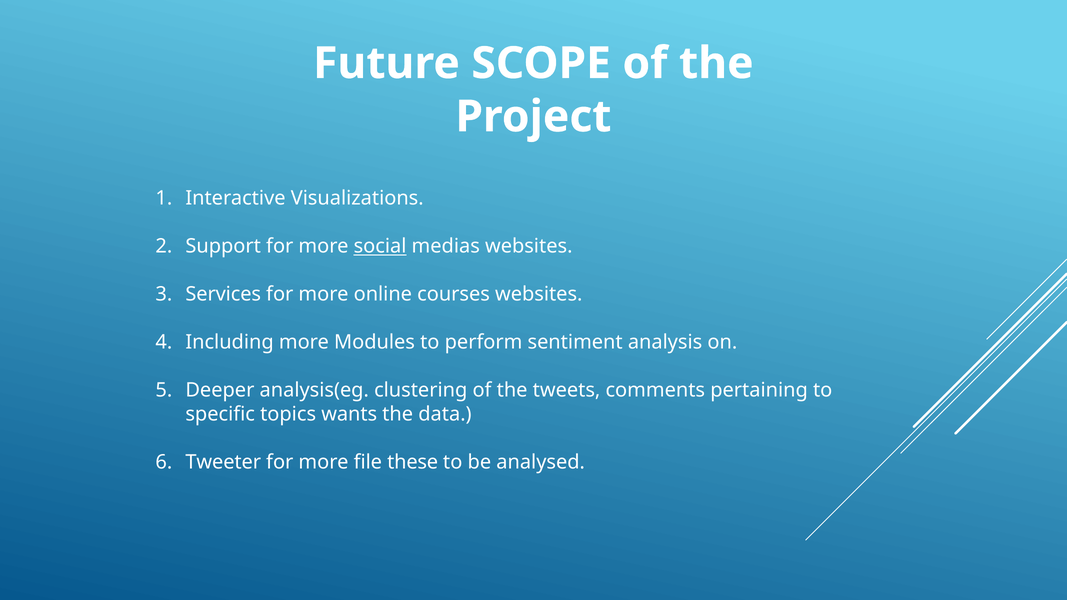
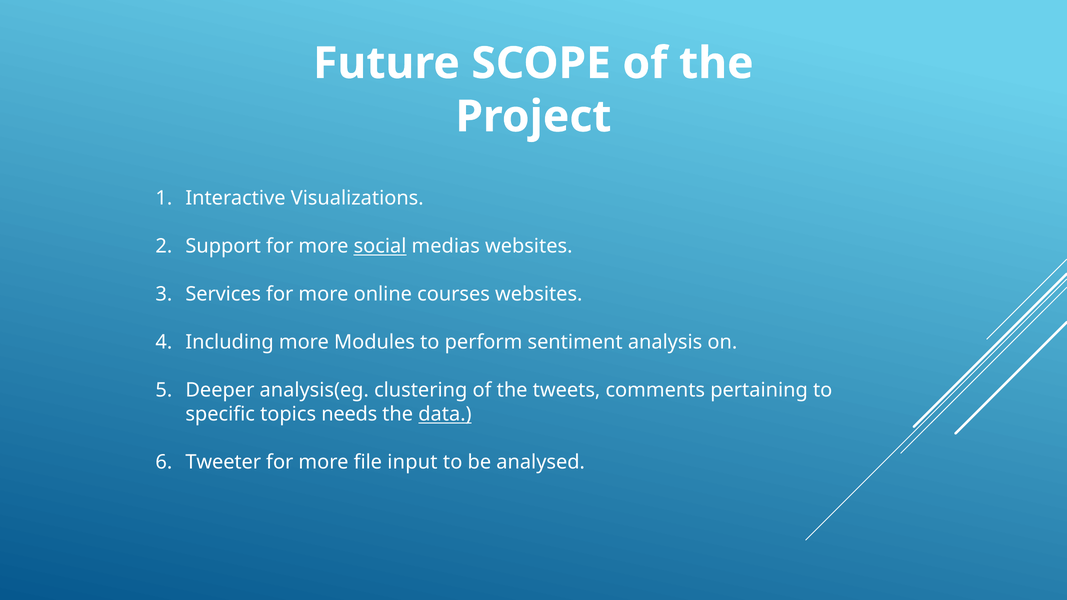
wants: wants -> needs (349, 414)
data underline: none -> present (445, 414)
these: these -> input (412, 462)
